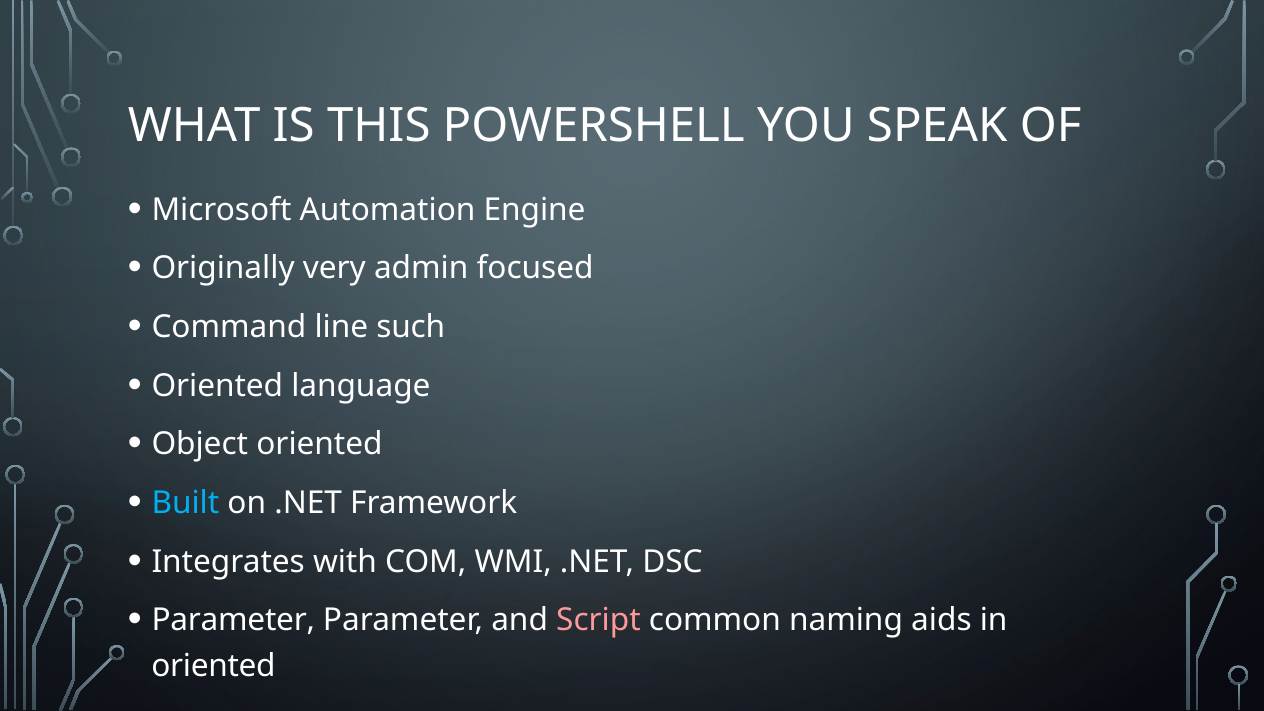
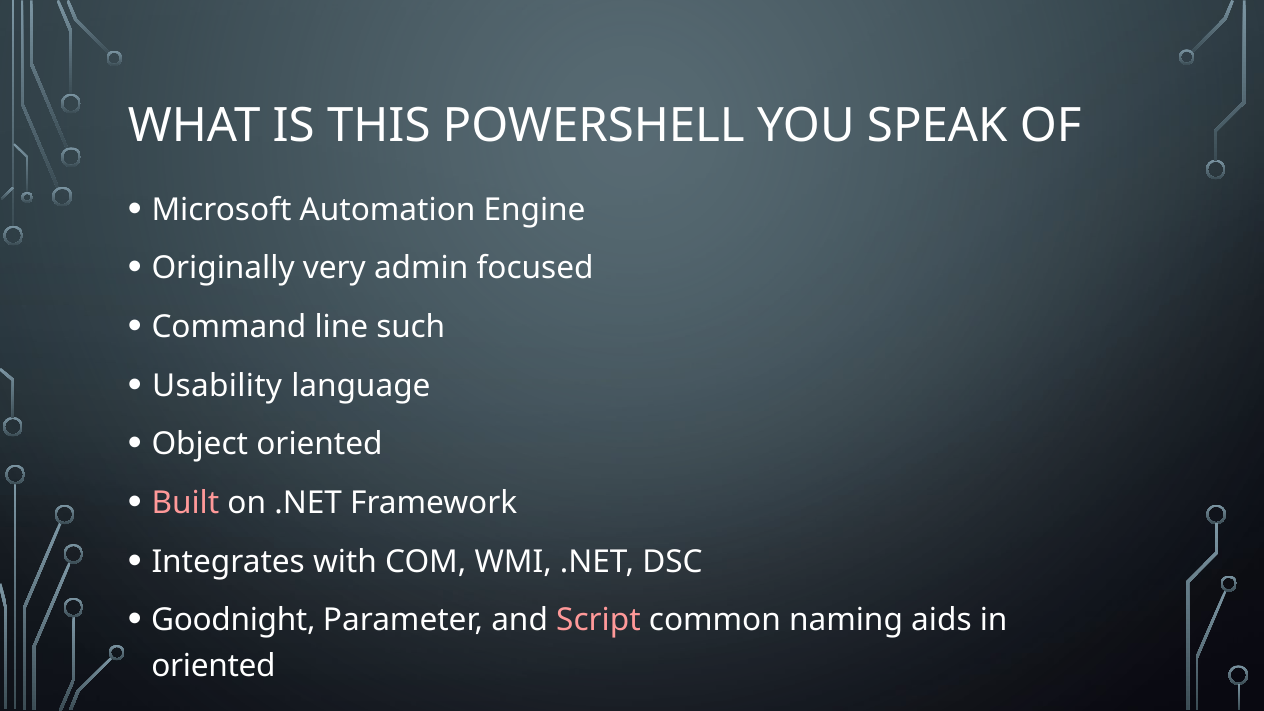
Oriented: Oriented -> Usability (217, 386)
Built colour: light blue -> pink (185, 503)
Parameter: Parameter -> Goodnight (233, 620)
